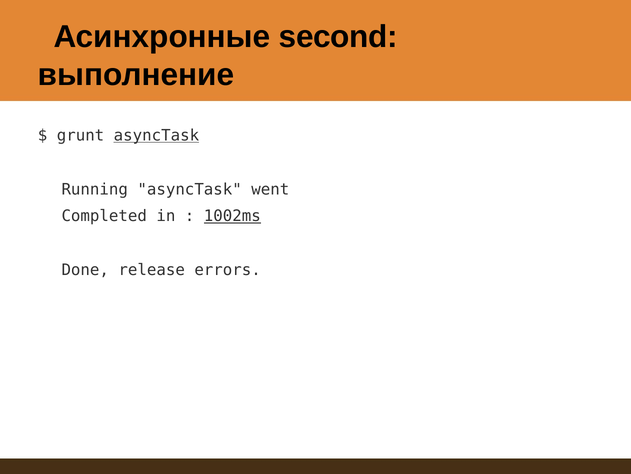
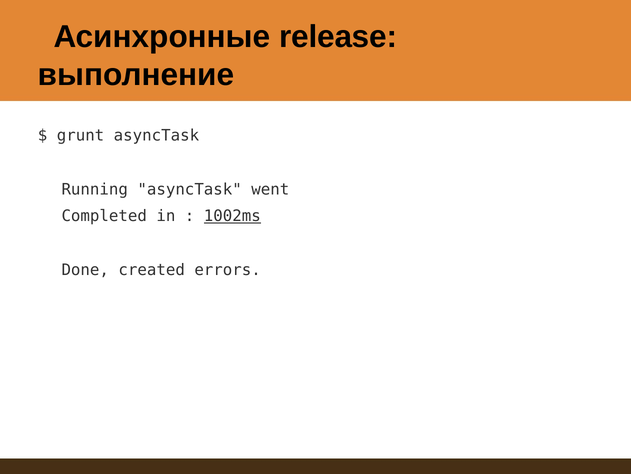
second: second -> release (338, 37)
asyncTask underline: present -> none (156, 135)
release: release -> created (152, 270)
